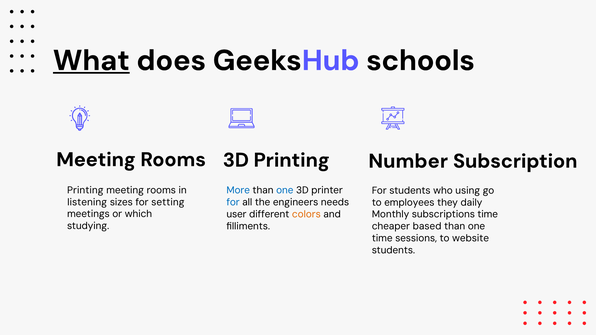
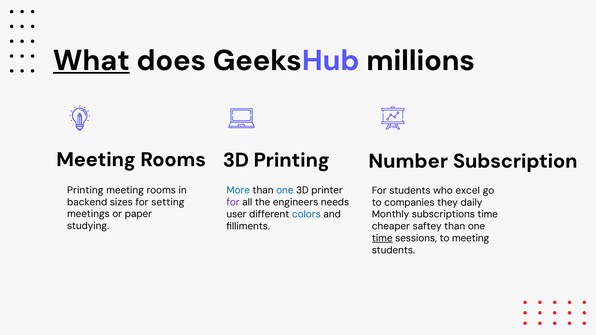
schools: schools -> millions (421, 61)
using: using -> excel (468, 191)
listening: listening -> backend (87, 202)
for colour: blue -> purple (233, 202)
employees: employees -> companies (409, 203)
which: which -> paper (138, 214)
colors colour: orange -> blue (306, 214)
based: based -> saftey (427, 226)
time underline: none -> present (382, 238)
to website: website -> meeting (471, 238)
